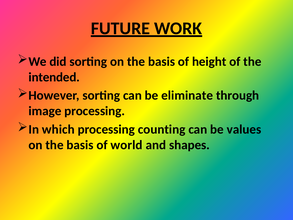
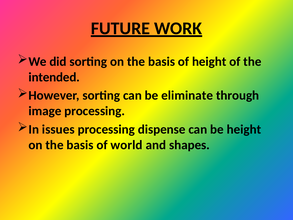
which: which -> issues (58, 129)
counting: counting -> dispense (162, 129)
be values: values -> height (244, 129)
